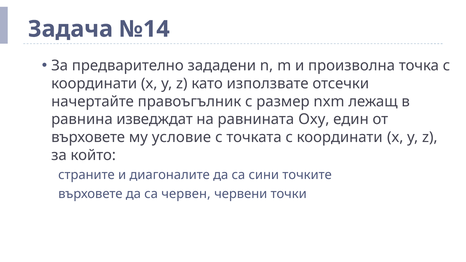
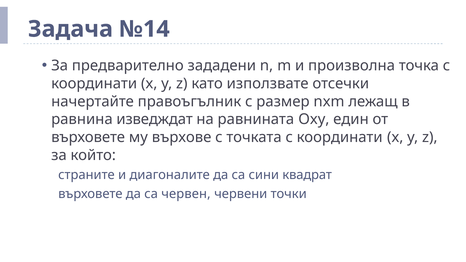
условие: условие -> върхове (182, 137)
точките: точките -> квадрат (307, 175)
